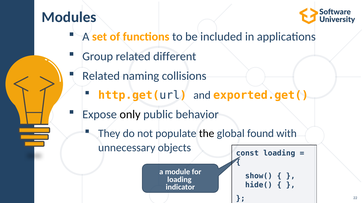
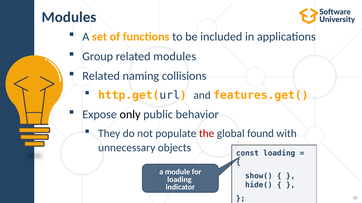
related different: different -> modules (175, 56)
exported.get(: exported.get( -> features.get( (261, 95)
the colour: black -> red (207, 134)
